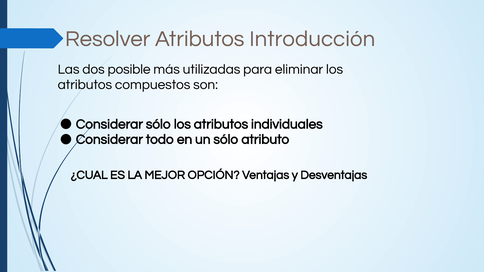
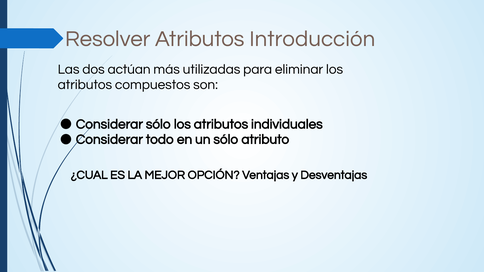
posible: posible -> actúan (129, 69)
